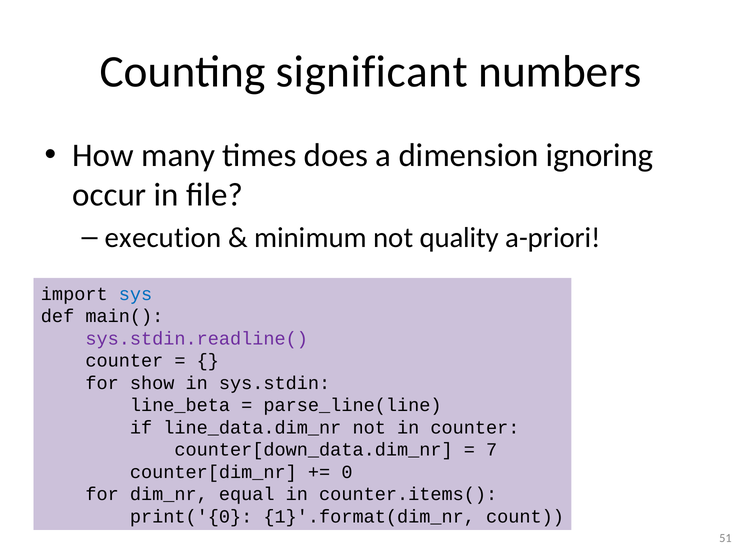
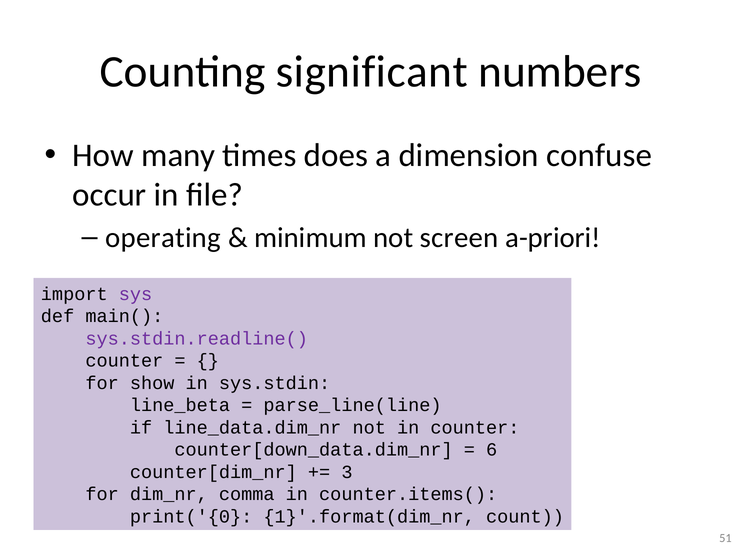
ignoring: ignoring -> confuse (599, 156)
execution: execution -> operating (163, 238)
quality: quality -> screen (459, 238)
sys colour: blue -> purple (135, 294)
7: 7 -> 6 (492, 450)
0: 0 -> 3 (347, 472)
equal: equal -> comma (247, 495)
